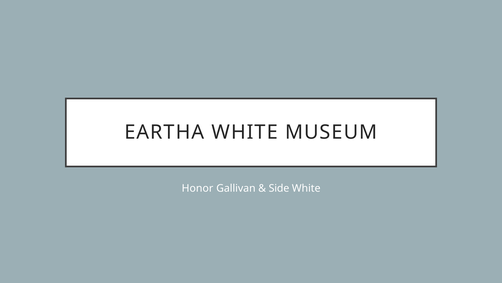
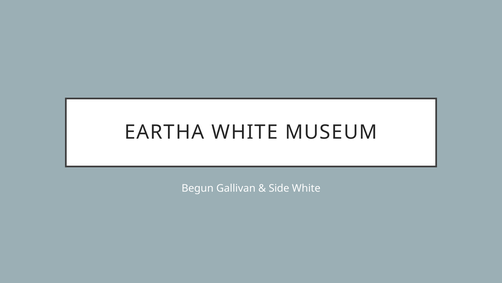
Honor: Honor -> Begun (198, 188)
